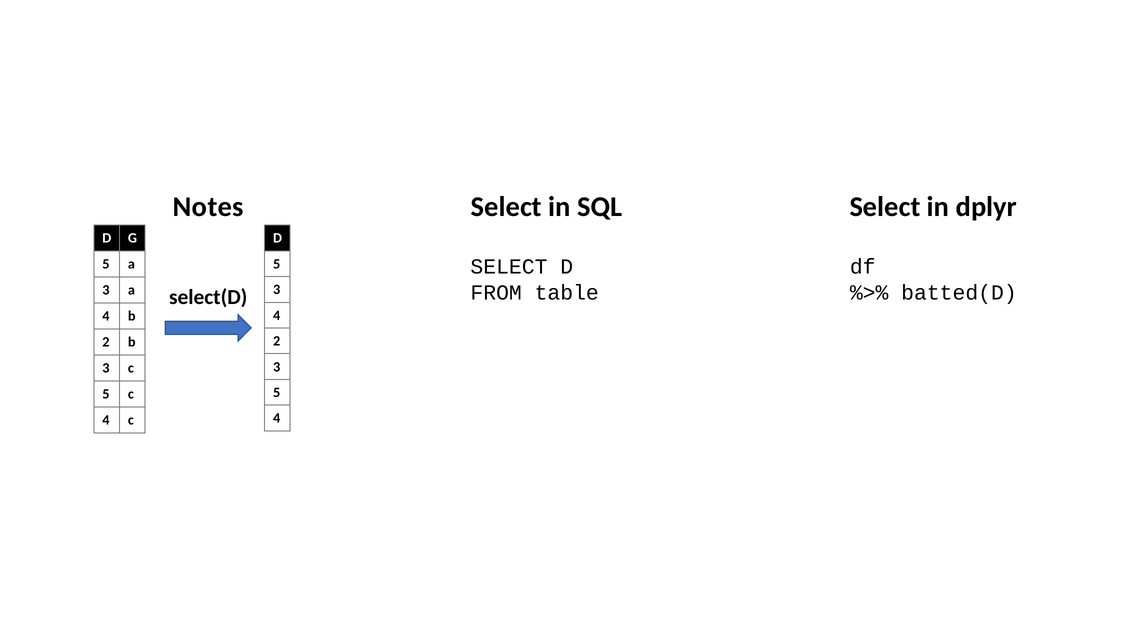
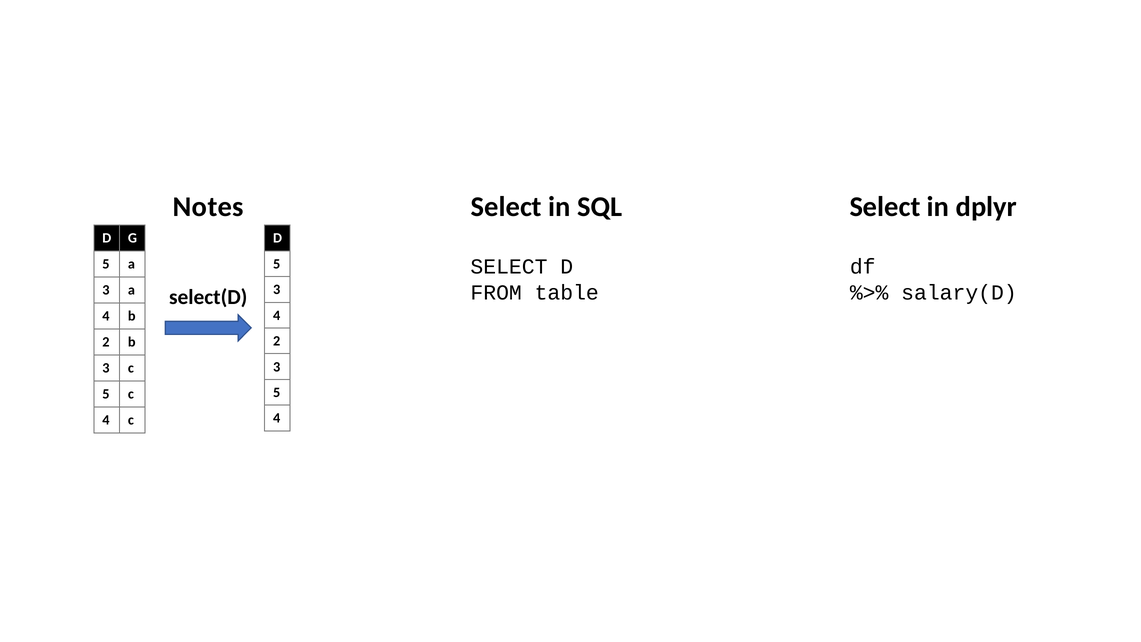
batted(D: batted(D -> salary(D (959, 293)
